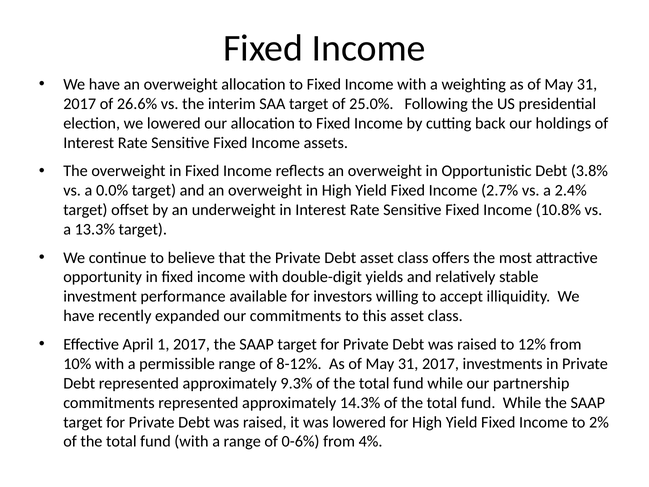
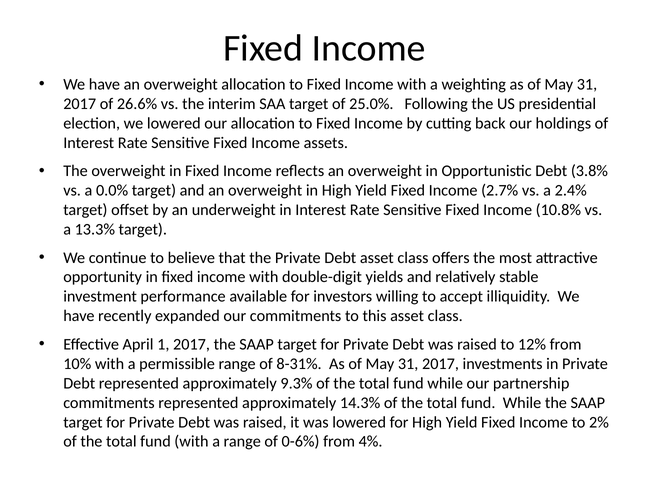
8-12%: 8-12% -> 8-31% (299, 364)
